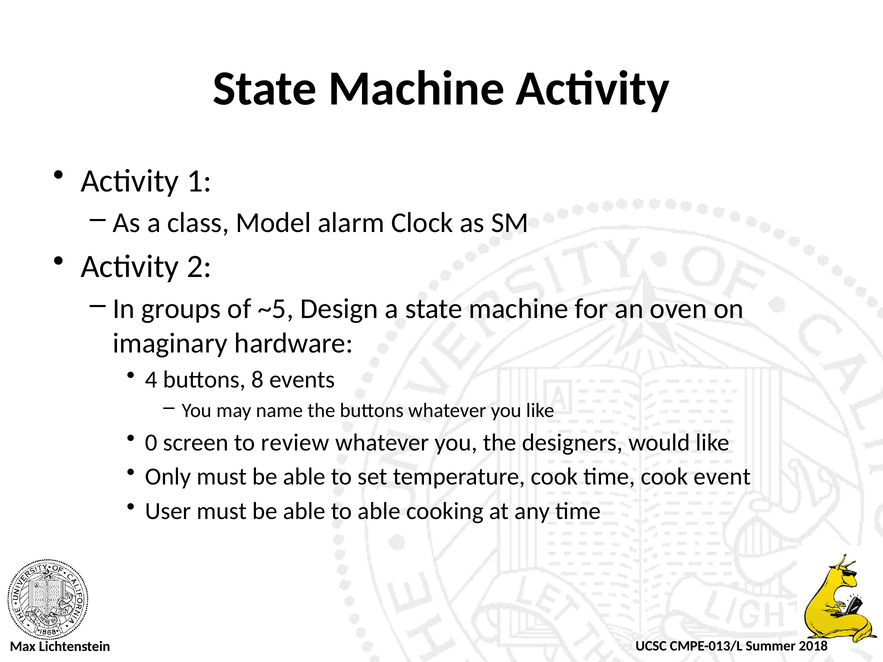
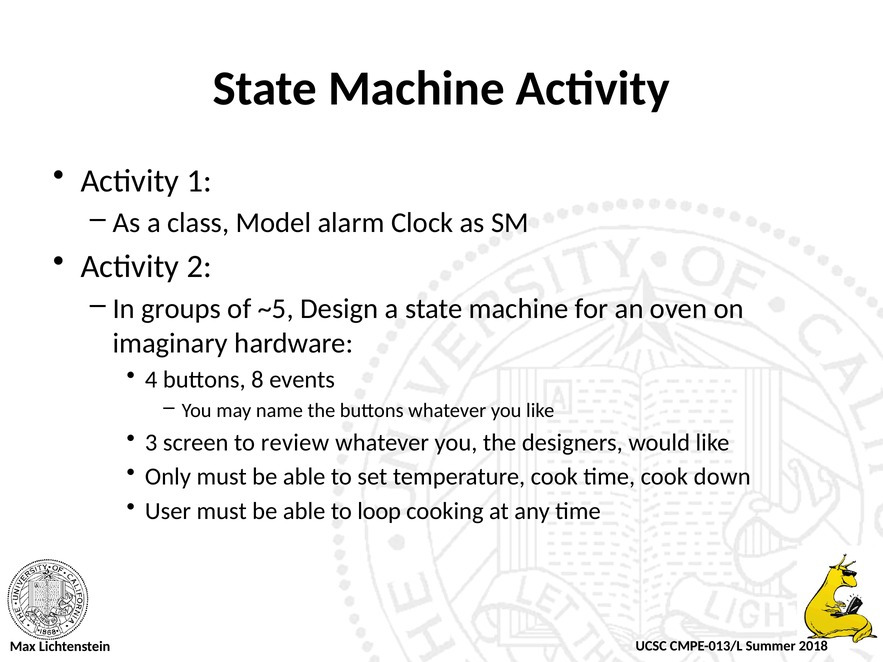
0: 0 -> 3 (151, 443)
event: event -> down (722, 477)
to able: able -> loop (379, 511)
